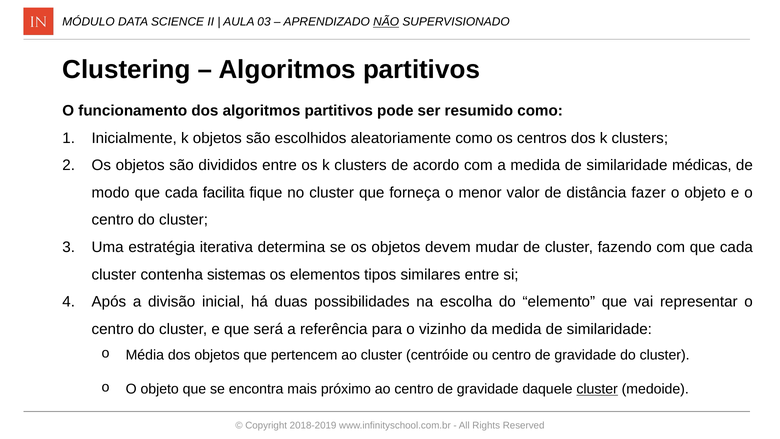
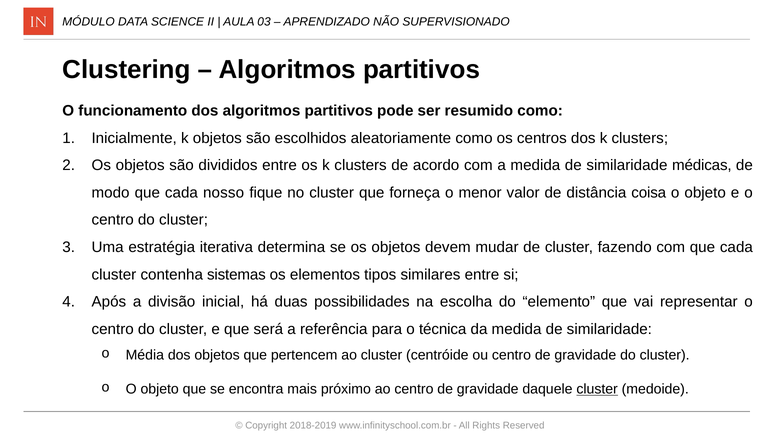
NÃO underline: present -> none (386, 22)
facilita: facilita -> nosso (224, 193)
fazer: fazer -> coisa (649, 193)
vizinho: vizinho -> técnica (443, 329)
